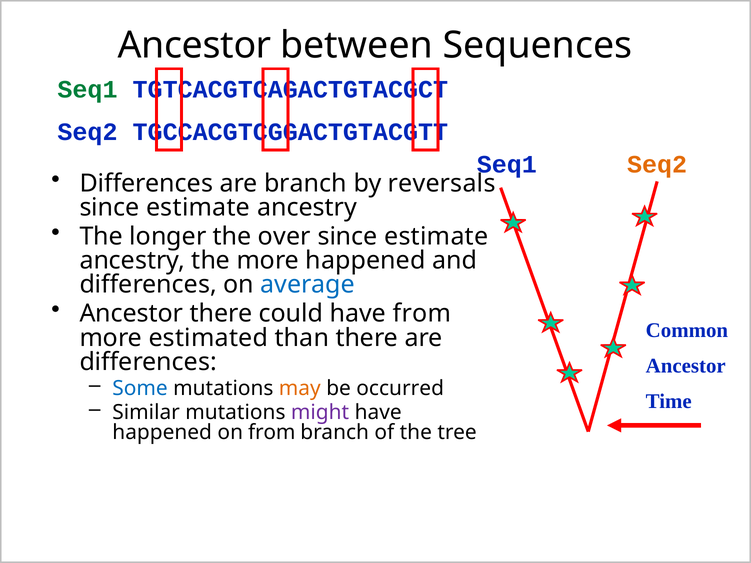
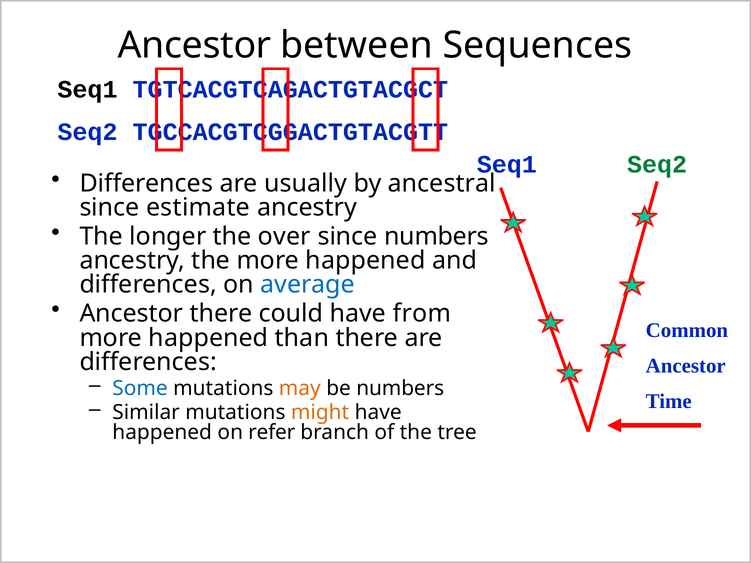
Seq1 colour: green -> black (87, 89)
Seq2 colour: orange -> green (657, 164)
are branch: branch -> usually (305, 184)
reversals: reversals -> ancestral (442, 184)
estimate: estimate -> numbers (436, 237)
estimated: estimated -> happened (208, 338)
be occurred: occurred -> numbers (400, 388)
might colour: purple -> orange (320, 413)
on from: from -> refer (272, 433)
